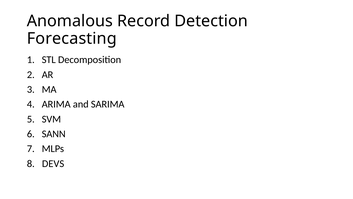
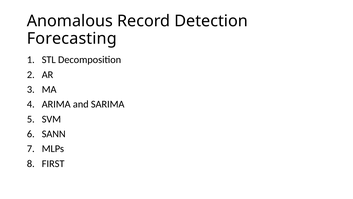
DEVS: DEVS -> FIRST (53, 163)
